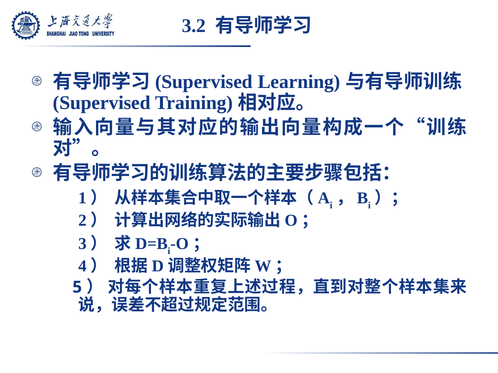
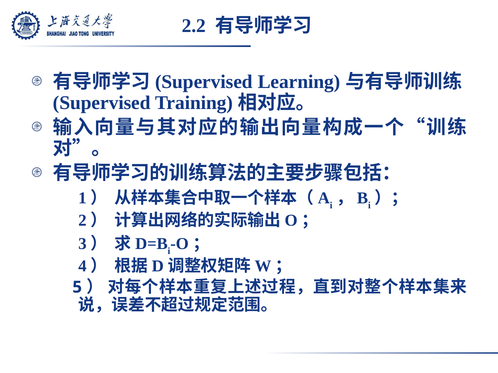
3.2: 3.2 -> 2.2 (194, 26)
